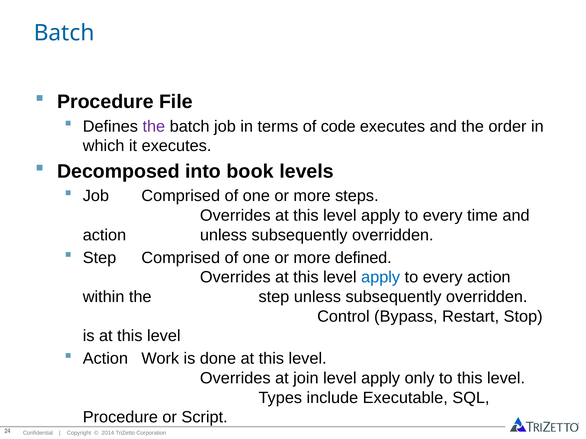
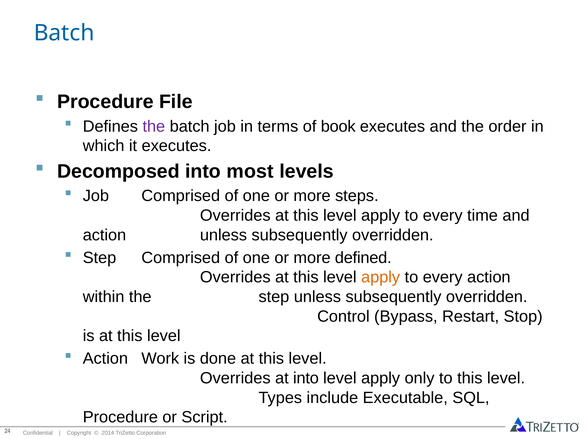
code: code -> book (338, 126)
book: book -> most (250, 172)
apply colour: blue -> orange (381, 278)
at join: join -> into (306, 379)
